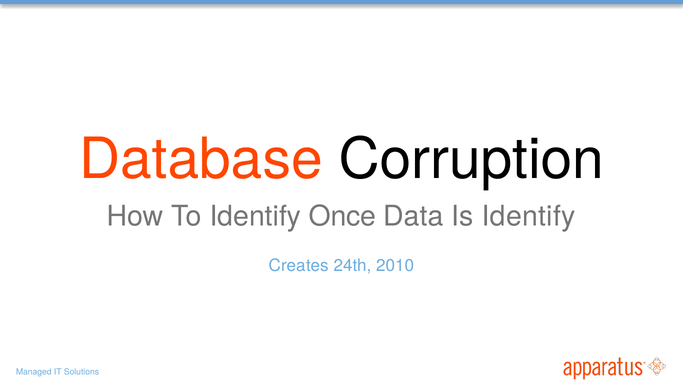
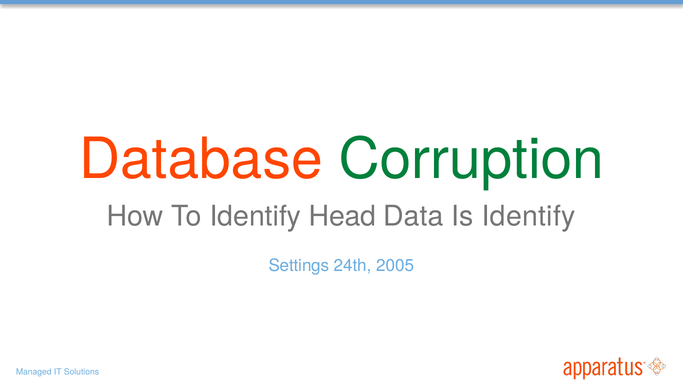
Corruption colour: black -> green (471, 160)
Once: Once -> Head (343, 216)
Creates: Creates -> Settings (299, 266)
2010: 2010 -> 2005 (395, 266)
